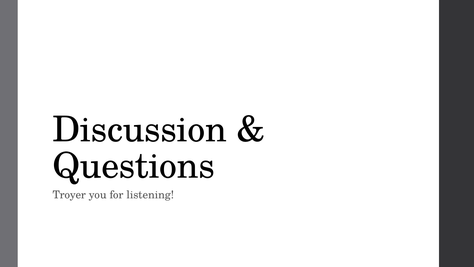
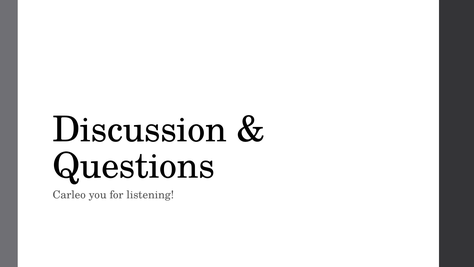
Troyer: Troyer -> Carleo (69, 195)
